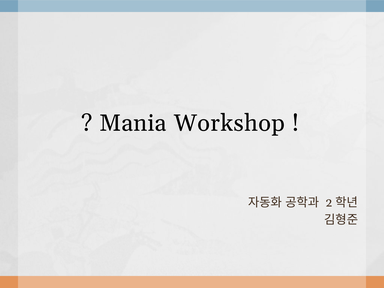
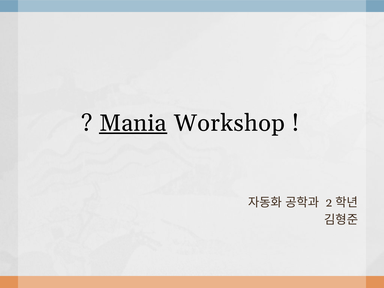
Mania underline: none -> present (133, 123)
